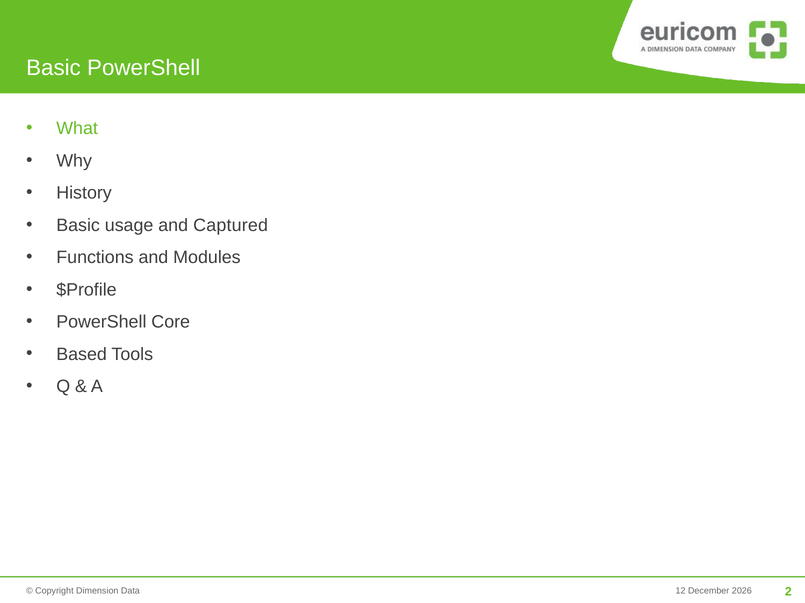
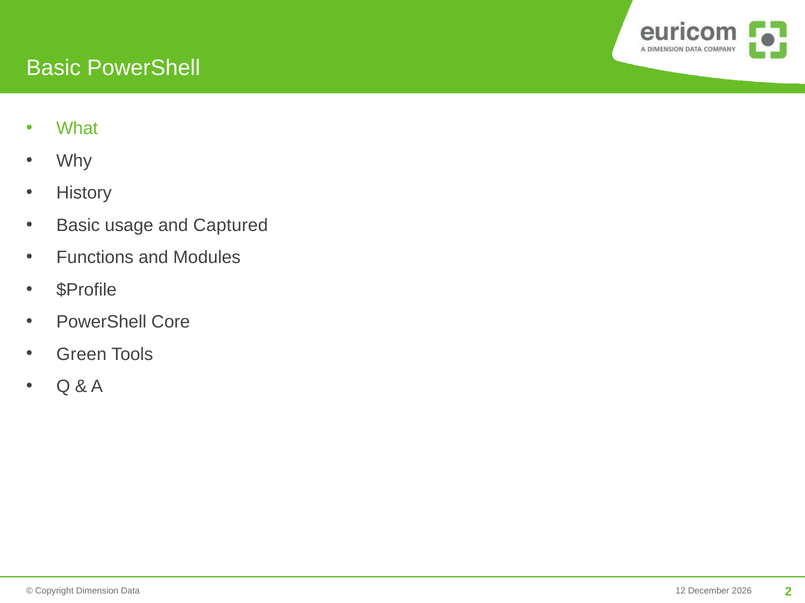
Based: Based -> Green (82, 355)
